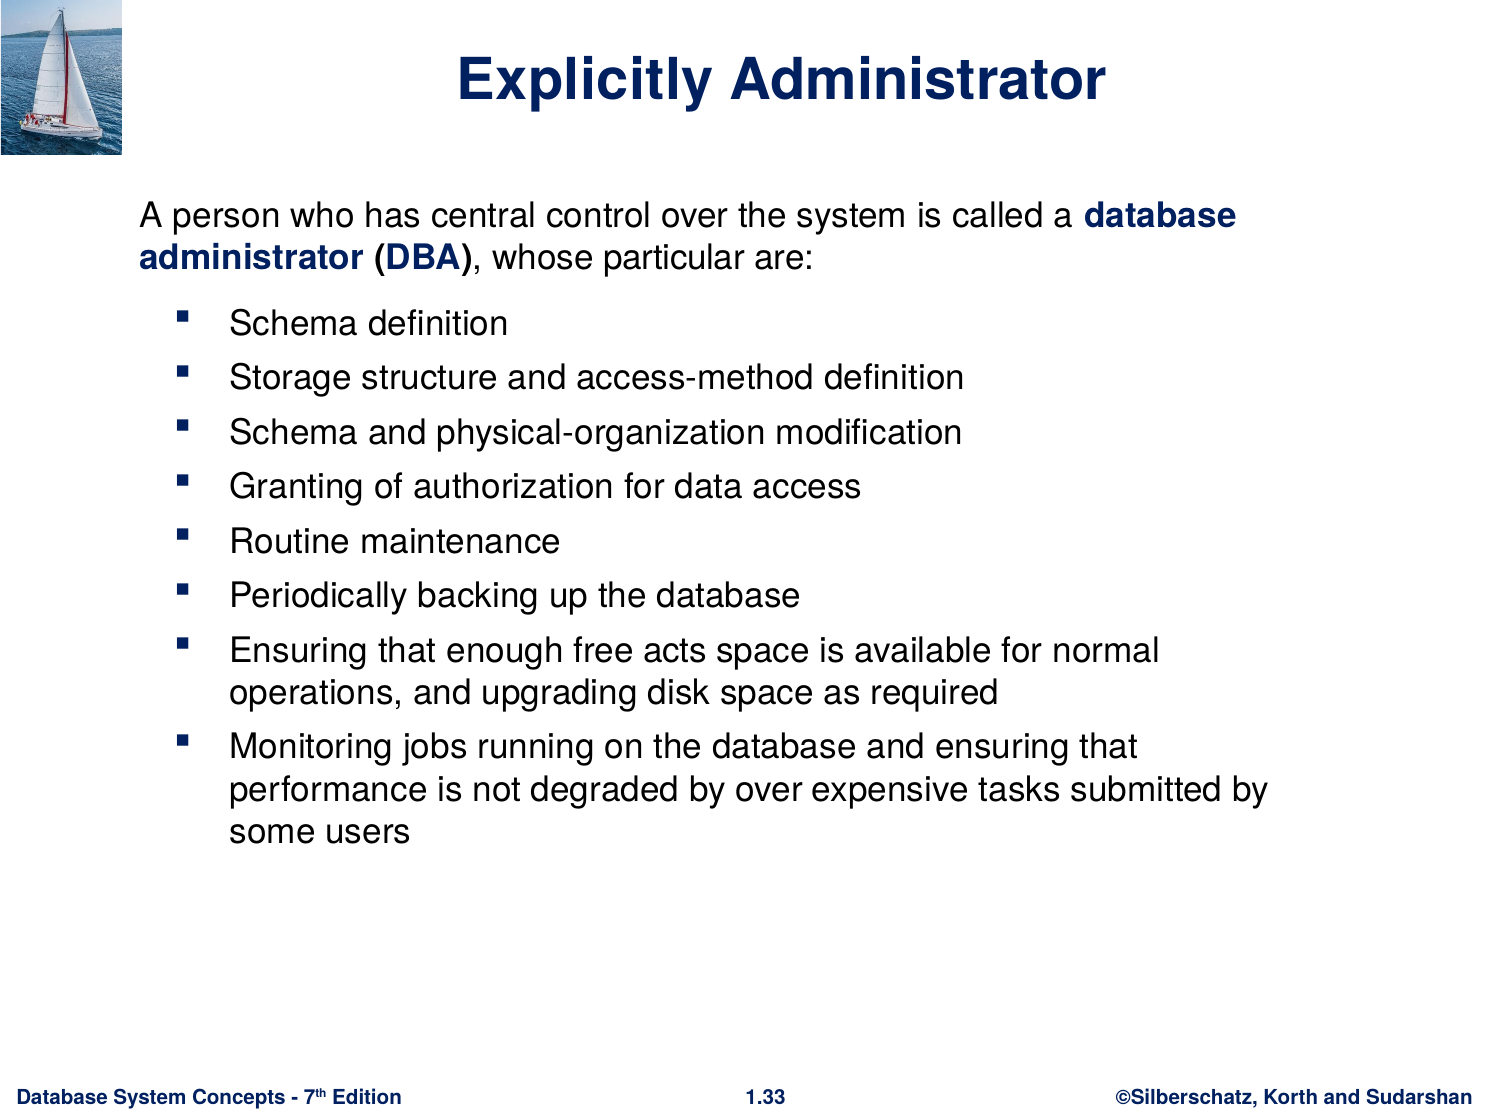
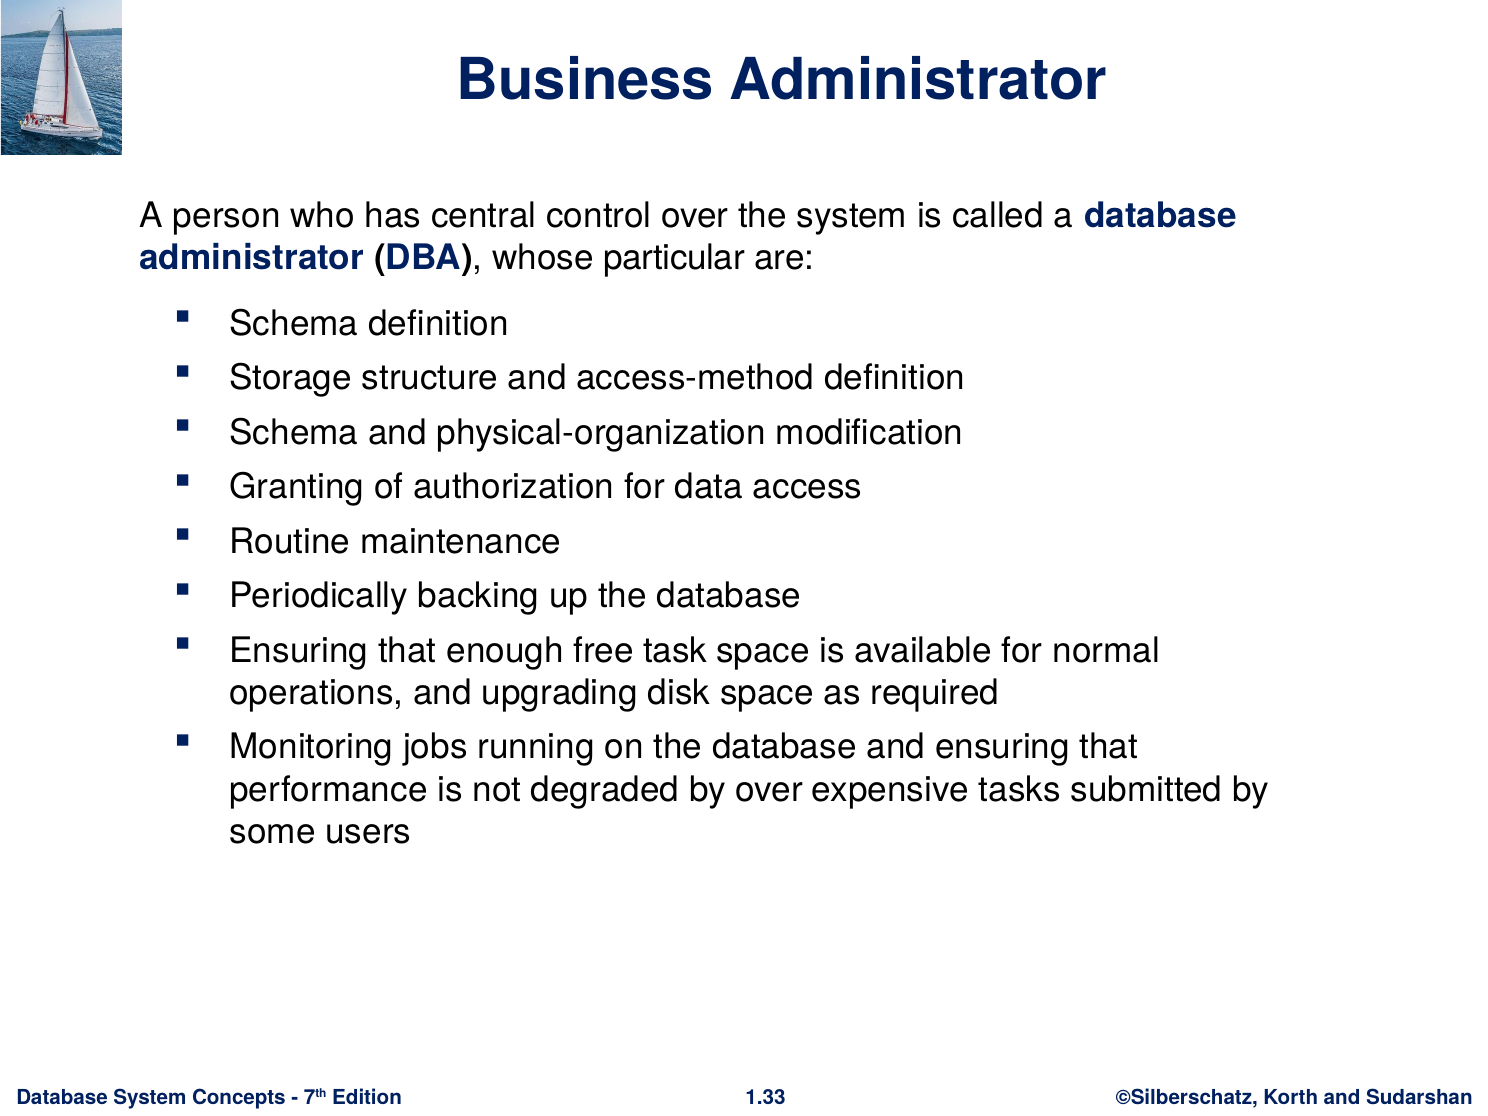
Explicitly: Explicitly -> Business (585, 80)
acts: acts -> task (675, 651)
